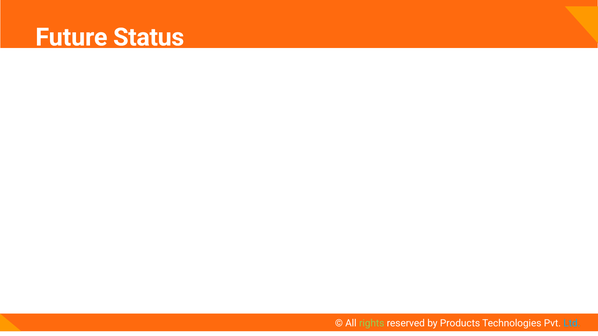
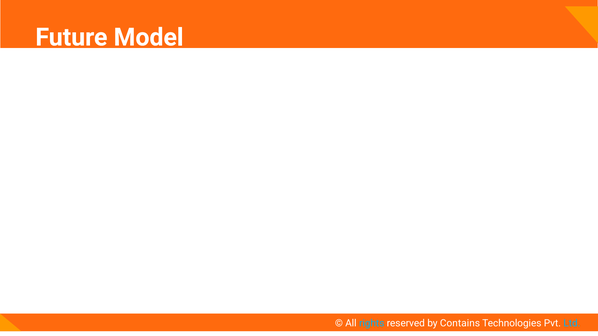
Status: Status -> Model (149, 37)
rights colour: light green -> light blue (372, 323)
Products: Products -> Contains (460, 323)
